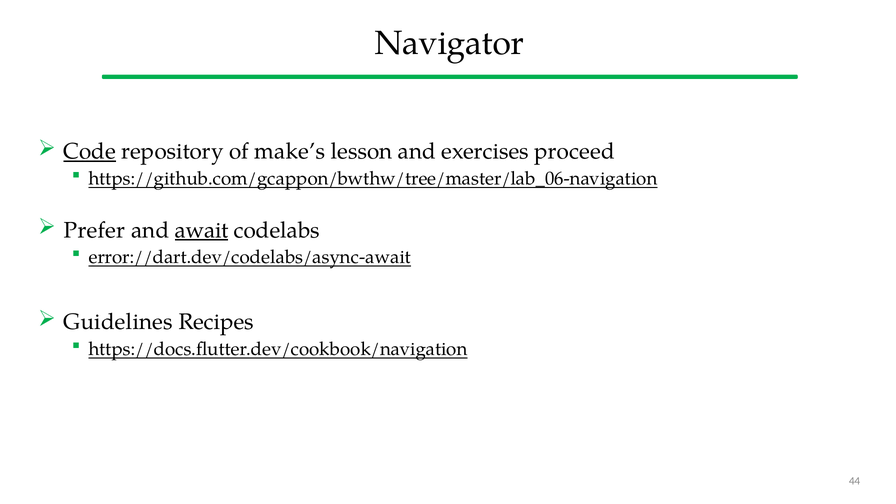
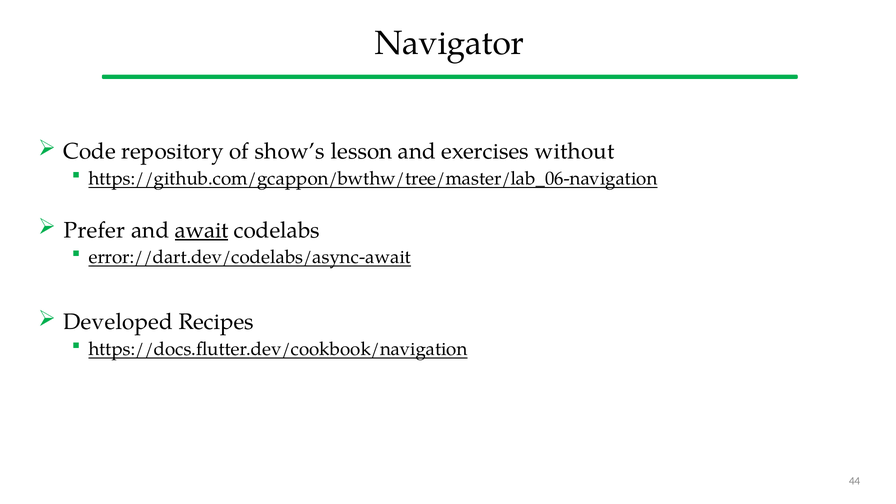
Code underline: present -> none (90, 152)
make’s: make’s -> show’s (290, 152)
proceed: proceed -> without (575, 152)
Guidelines: Guidelines -> Developed (118, 322)
